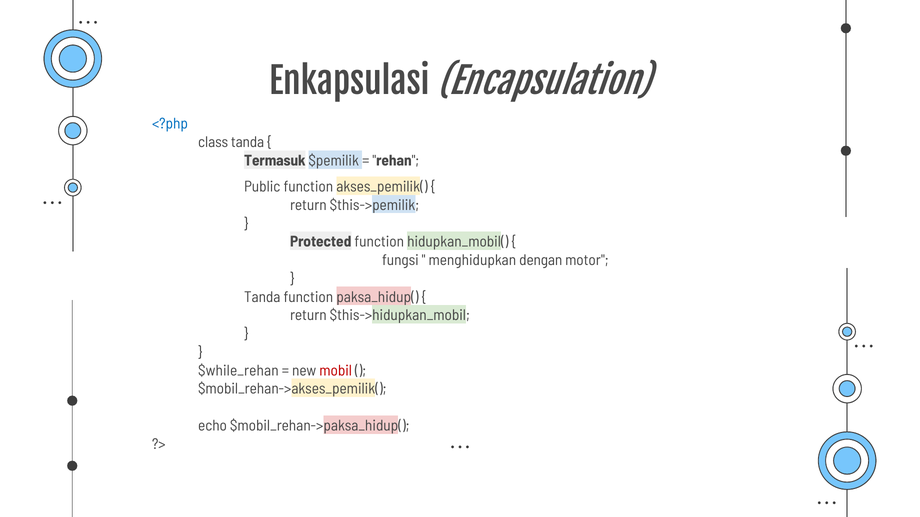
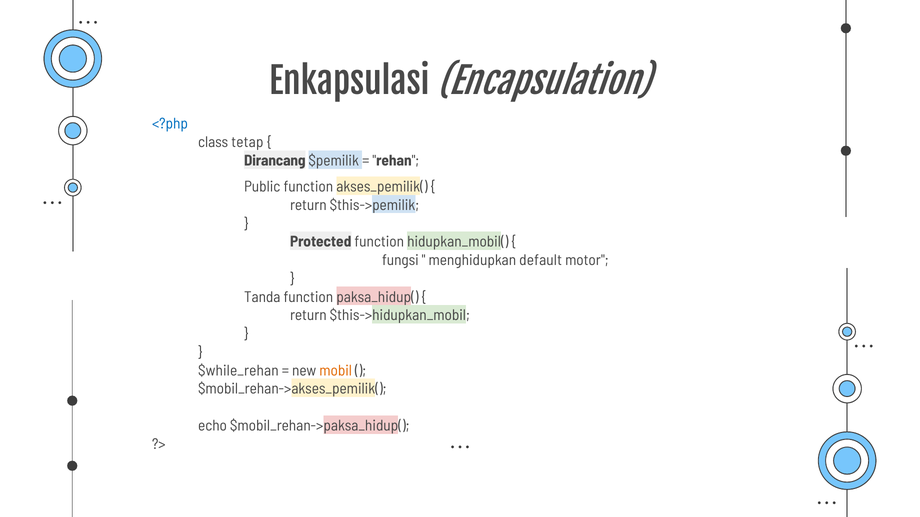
class tanda: tanda -> tetap (247, 142)
Termasuk: Termasuk -> Dirancang (275, 161)
dengan: dengan -> default (541, 260)
mobil colour: red -> orange (336, 371)
